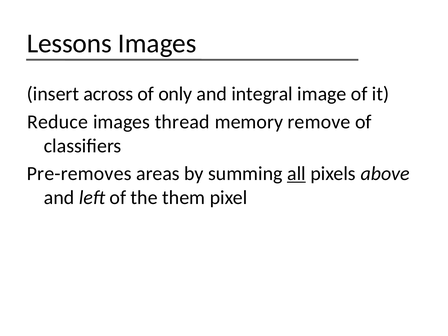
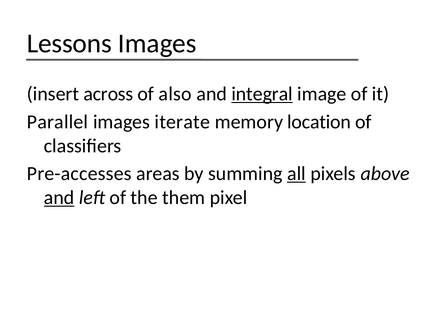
only: only -> also (175, 94)
integral underline: none -> present (262, 94)
Reduce: Reduce -> Parallel (58, 122)
thread: thread -> iterate (182, 122)
remove: remove -> location (319, 122)
Pre-removes: Pre-removes -> Pre-accesses (79, 174)
and underline: none -> present (59, 198)
